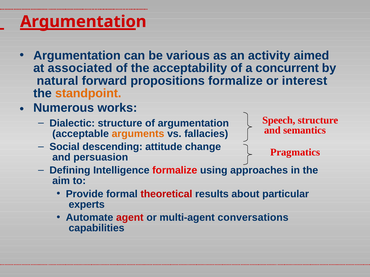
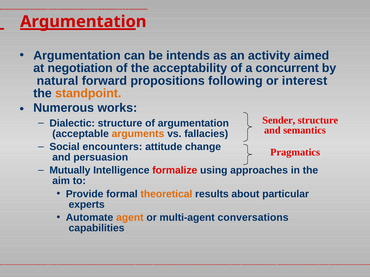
various: various -> intends (188, 56)
associated: associated -> negotiation (80, 68)
propositions formalize: formalize -> following (235, 81)
Speech: Speech -> Sender (279, 120)
descending: descending -> encounters (112, 147)
Defining: Defining -> Mutually (70, 171)
theoretical colour: red -> orange (166, 194)
agent colour: red -> orange (130, 218)
